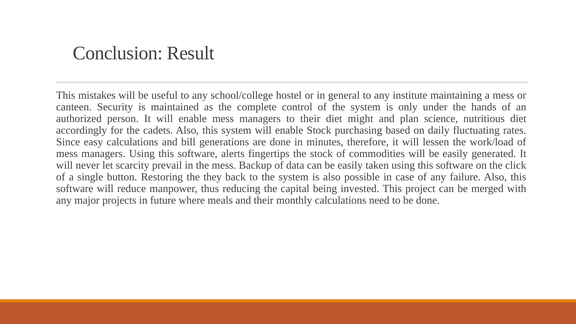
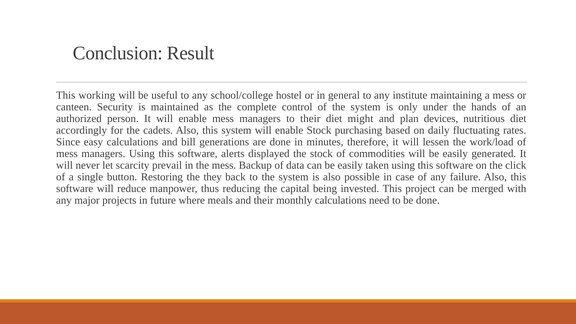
mistakes: mistakes -> working (97, 95)
science: science -> devices (441, 118)
fingertips: fingertips -> displayed (269, 153)
